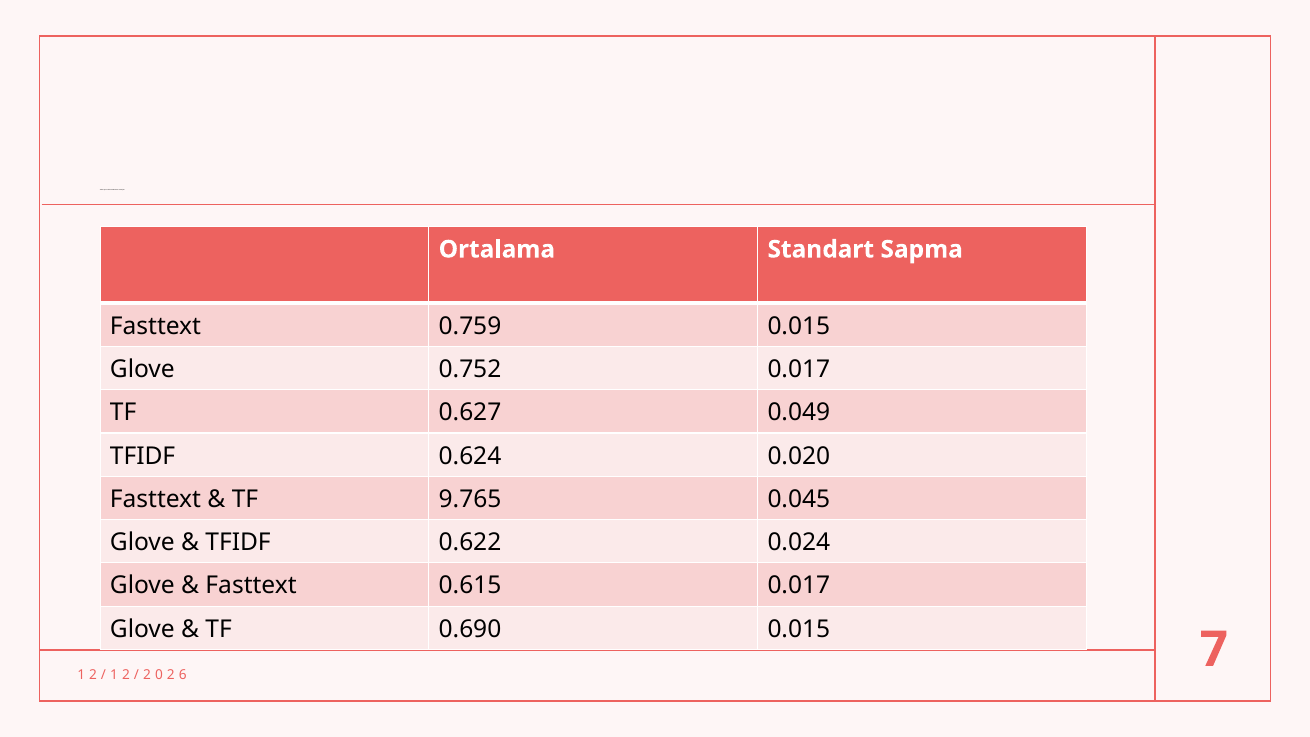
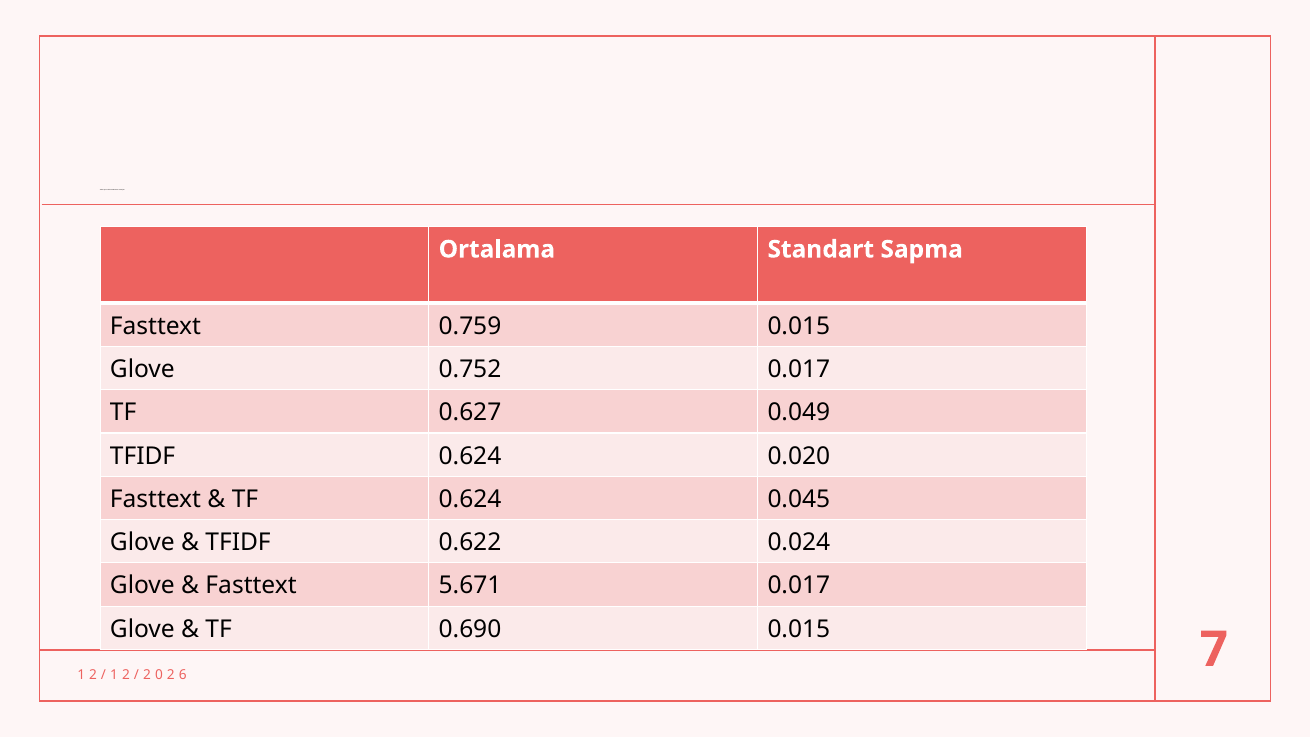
TF 9.765: 9.765 -> 0.624 (470, 499)
0.615: 0.615 -> 5.671 (470, 586)
